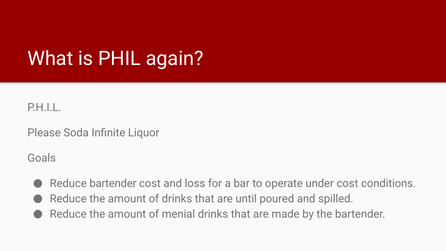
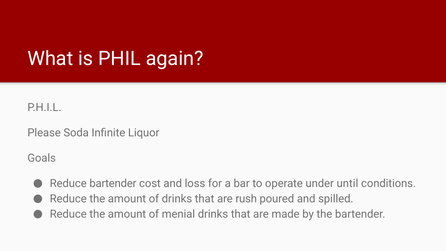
under cost: cost -> until (347, 183)
until: until -> rush (246, 199)
